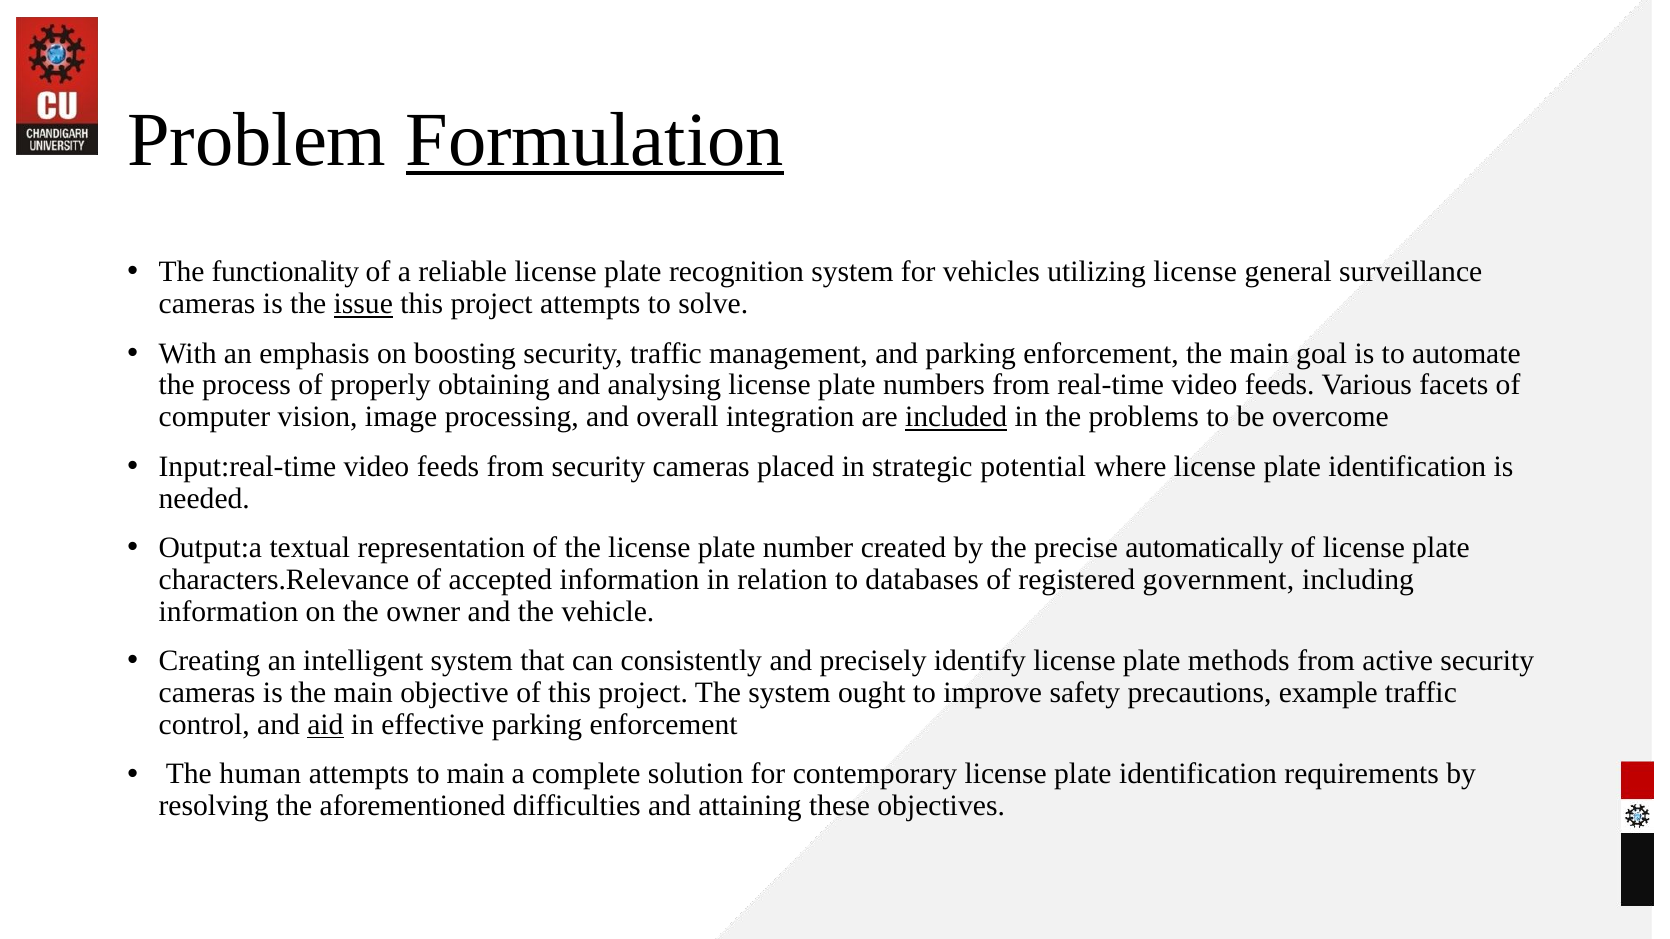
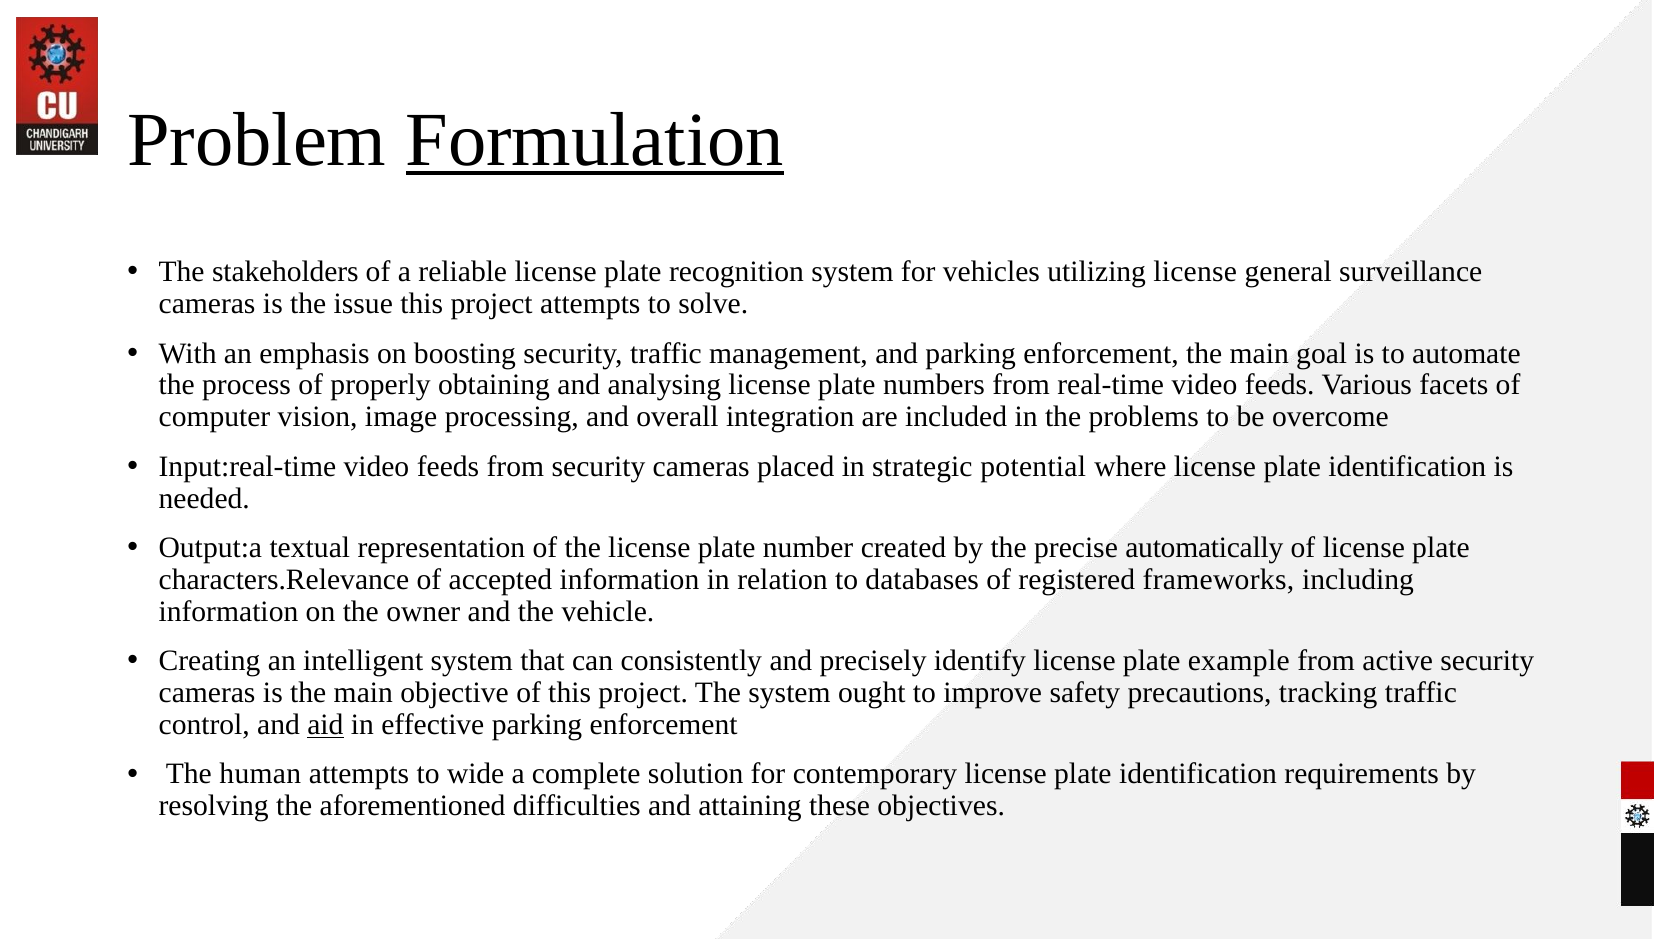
functionality: functionality -> stakeholders (285, 272)
issue underline: present -> none (363, 304)
included underline: present -> none (956, 417)
government: government -> frameworks (1218, 580)
methods: methods -> example (1239, 661)
example: example -> tracking (1328, 693)
to main: main -> wide (476, 775)
